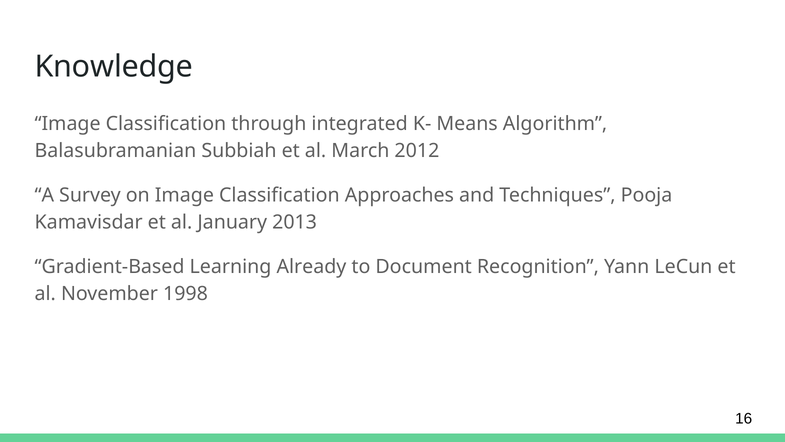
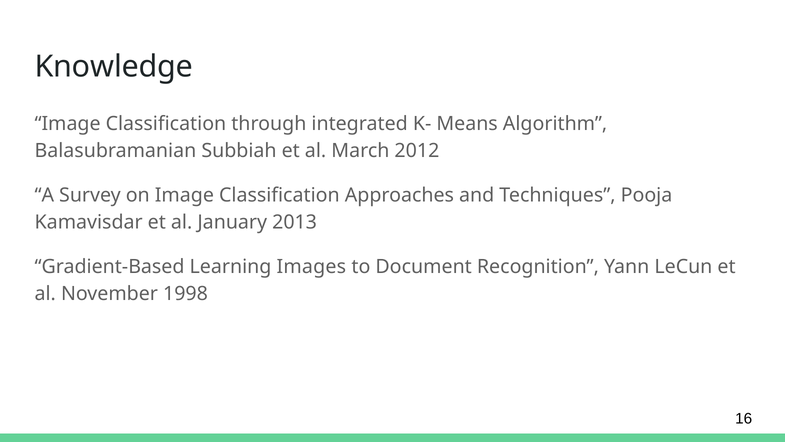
Already: Already -> Images (311, 267)
